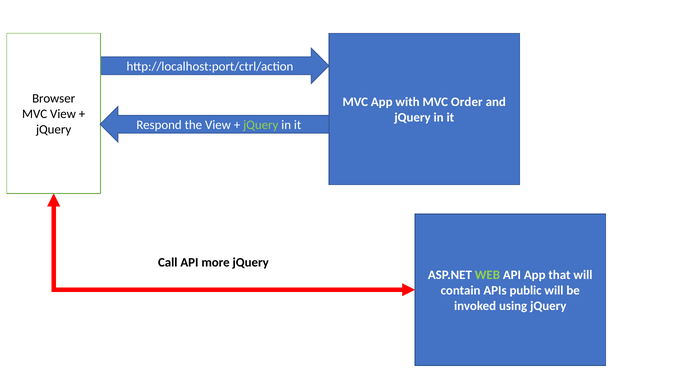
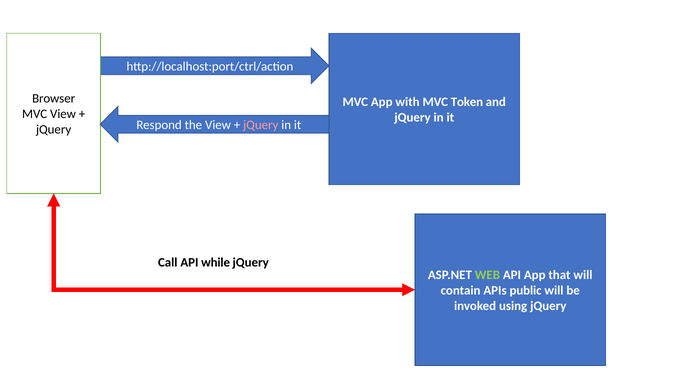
Order: Order -> Token (467, 102)
jQuery colour: light green -> pink (261, 125)
more: more -> while (216, 262)
